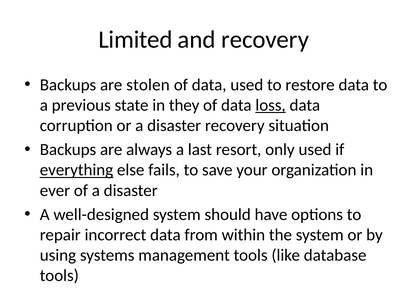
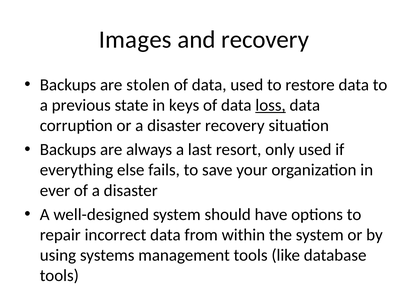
Limited: Limited -> Images (135, 39)
they: they -> keys (184, 105)
everything underline: present -> none (76, 170)
